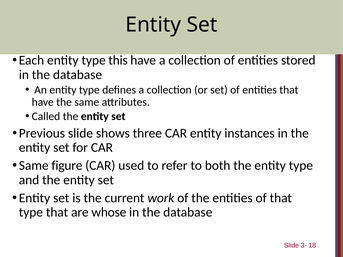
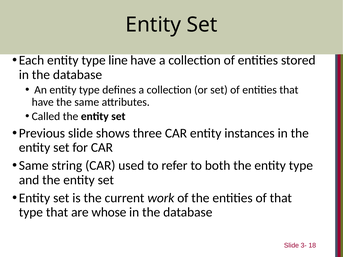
this: this -> line (118, 60)
figure: figure -> string (67, 166)
